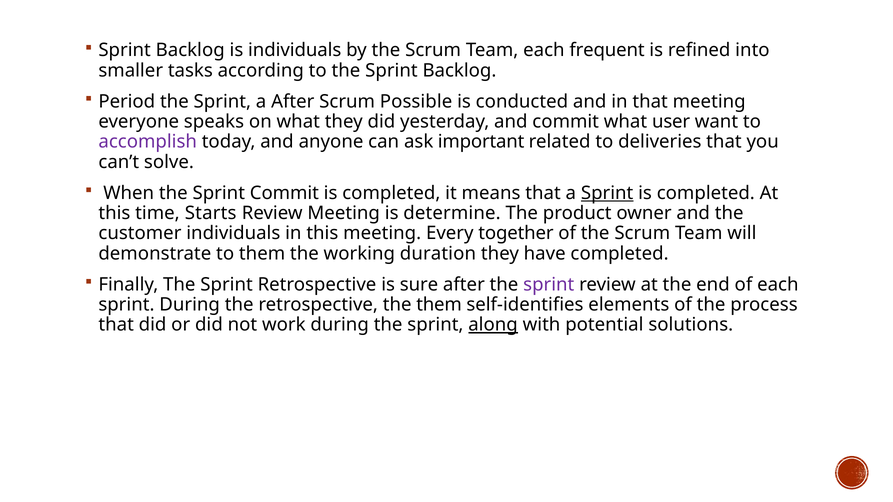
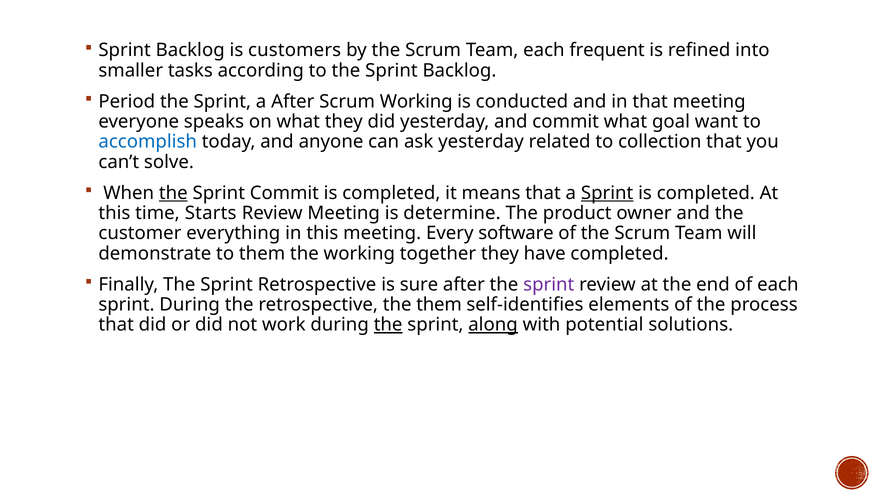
is individuals: individuals -> customers (295, 50)
Scrum Possible: Possible -> Working (416, 102)
user: user -> goal (671, 122)
accomplish colour: purple -> blue (148, 142)
ask important: important -> yesterday (481, 142)
deliveries: deliveries -> collection (660, 142)
the underline: none -> present (173, 193)
customer individuals: individuals -> everything (233, 233)
together: together -> software (516, 233)
duration: duration -> together (438, 254)
the underline: none -> present (388, 325)
